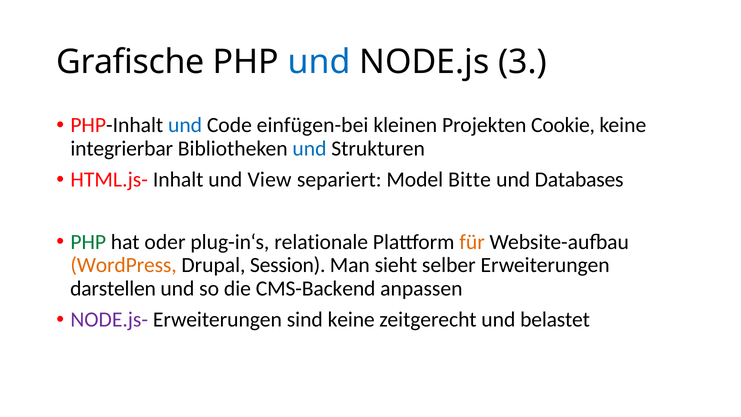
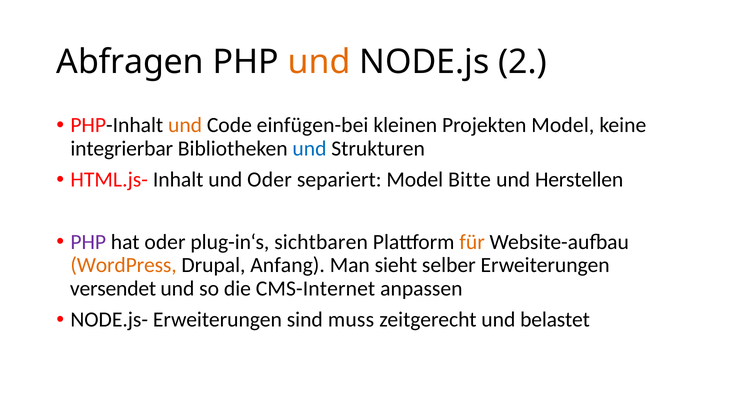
Grafische: Grafische -> Abfragen (130, 62)
und colour: blue -> orange (319, 62)
3: 3 -> 2 (523, 62)
und colour: blue -> orange (185, 125)
Projekten Cookie: Cookie -> Model (563, 125)
und View: View -> Oder (270, 180)
Databases: Databases -> Herstellen (579, 180)
PHP colour: green -> purple (88, 242)
relationale: relationale -> sichtbaren (321, 242)
Session: Session -> Anfang (288, 265)
darstellen: darstellen -> versendet (113, 289)
CMS-Backend: CMS-Backend -> CMS-Internet (316, 289)
NODE.js- colour: purple -> black (109, 320)
sind keine: keine -> muss (351, 320)
